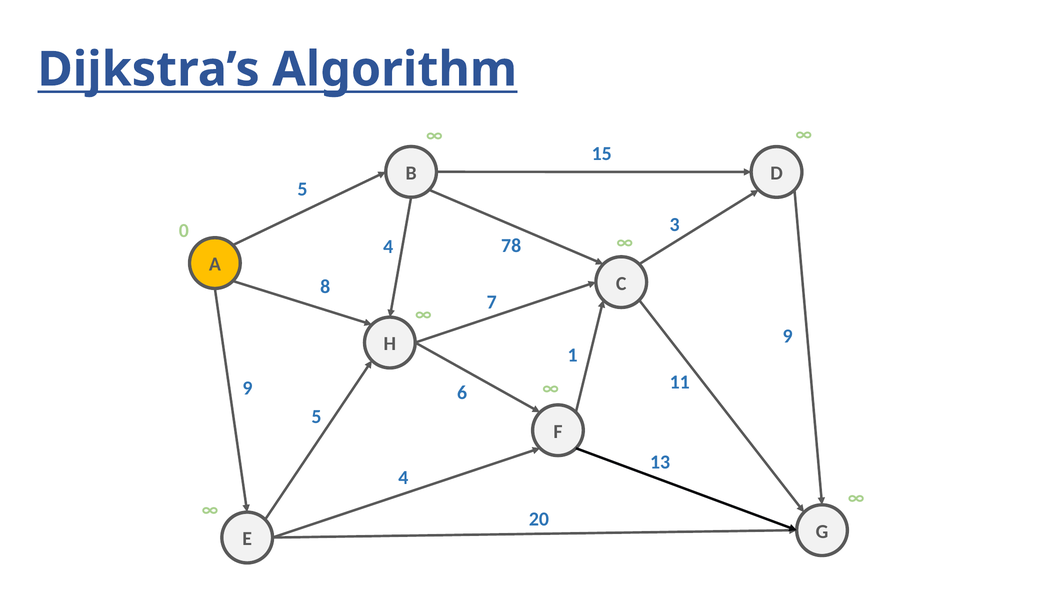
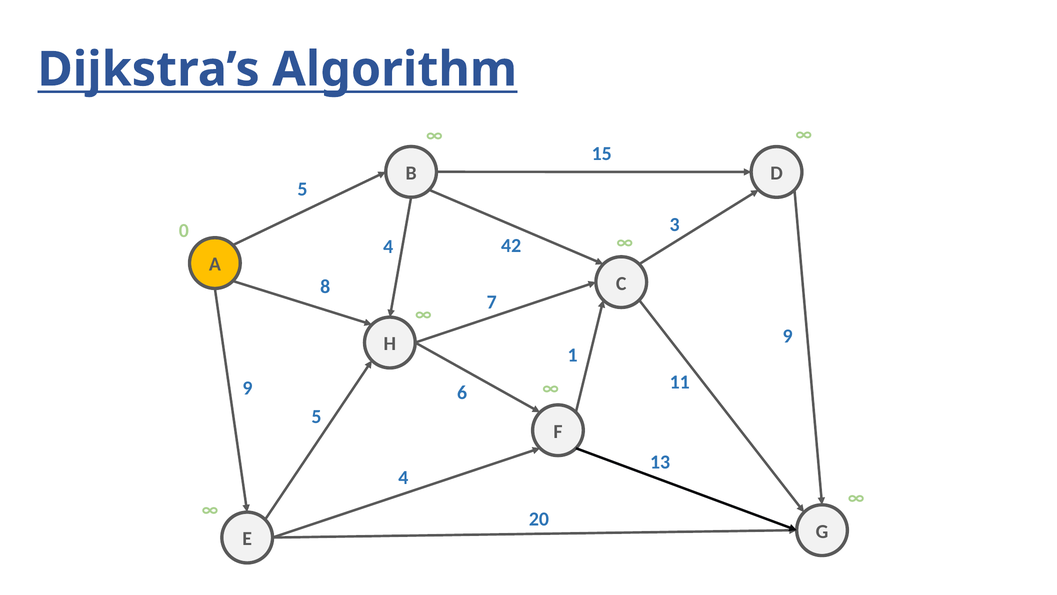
78: 78 -> 42 (511, 246)
